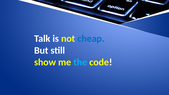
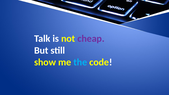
cheap colour: blue -> purple (91, 39)
